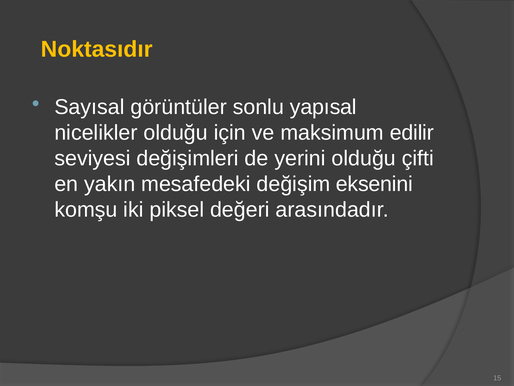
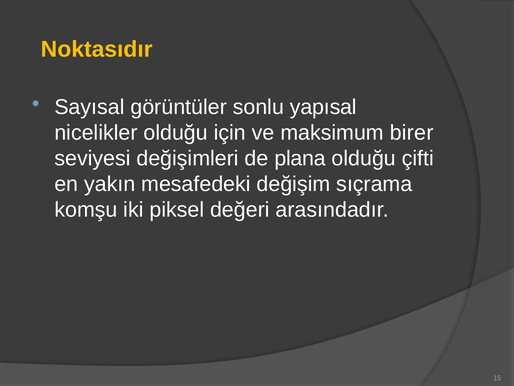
edilir: edilir -> birer (412, 133)
yerini: yerini -> plana (300, 158)
eksenini: eksenini -> sıçrama (374, 184)
